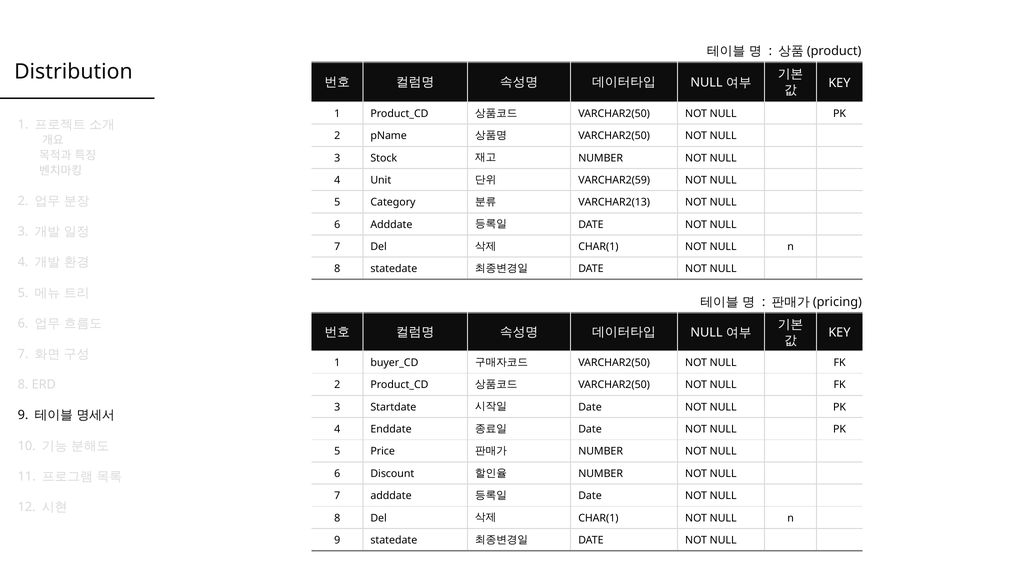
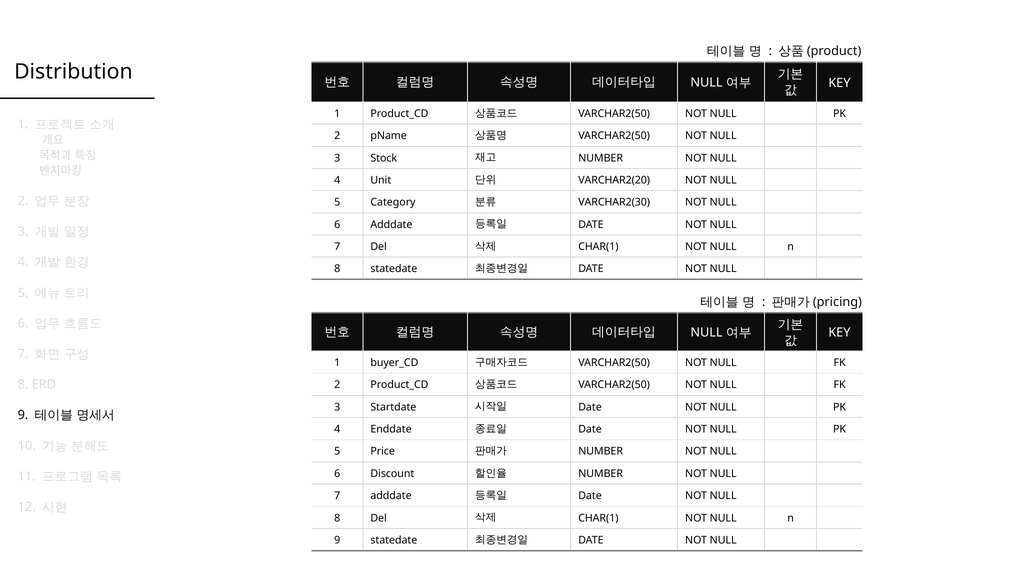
VARCHAR2(59: VARCHAR2(59 -> VARCHAR2(20 (614, 180)
VARCHAR2(13: VARCHAR2(13 -> VARCHAR2(30 (614, 202)
